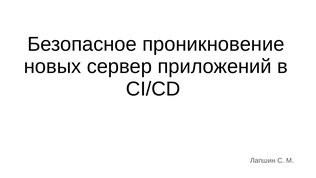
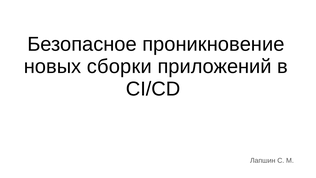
сервер: сервер -> сборки (119, 67)
